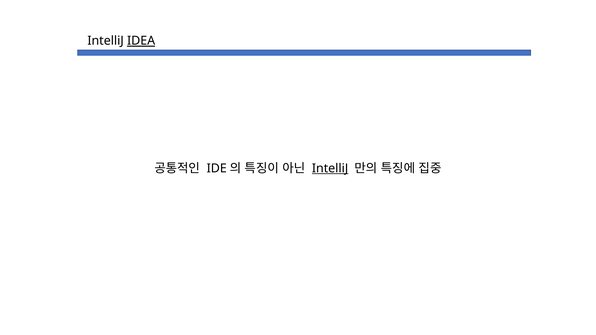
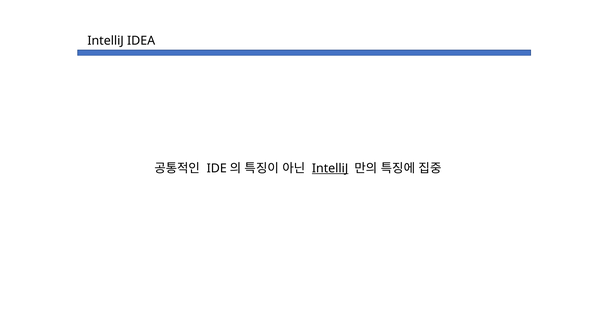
IDEA underline: present -> none (141, 41)
